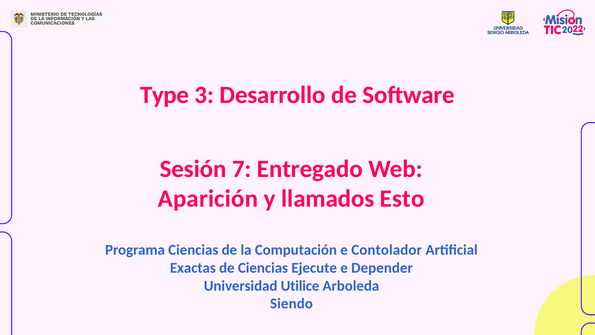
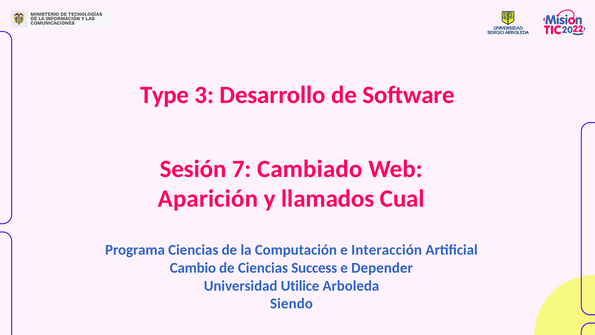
Entregado: Entregado -> Cambiado (310, 169)
Esto: Esto -> Cual (402, 199)
Contolador: Contolador -> Interacción (387, 250)
Exactas: Exactas -> Cambio (193, 268)
Ejecute: Ejecute -> Success (314, 268)
